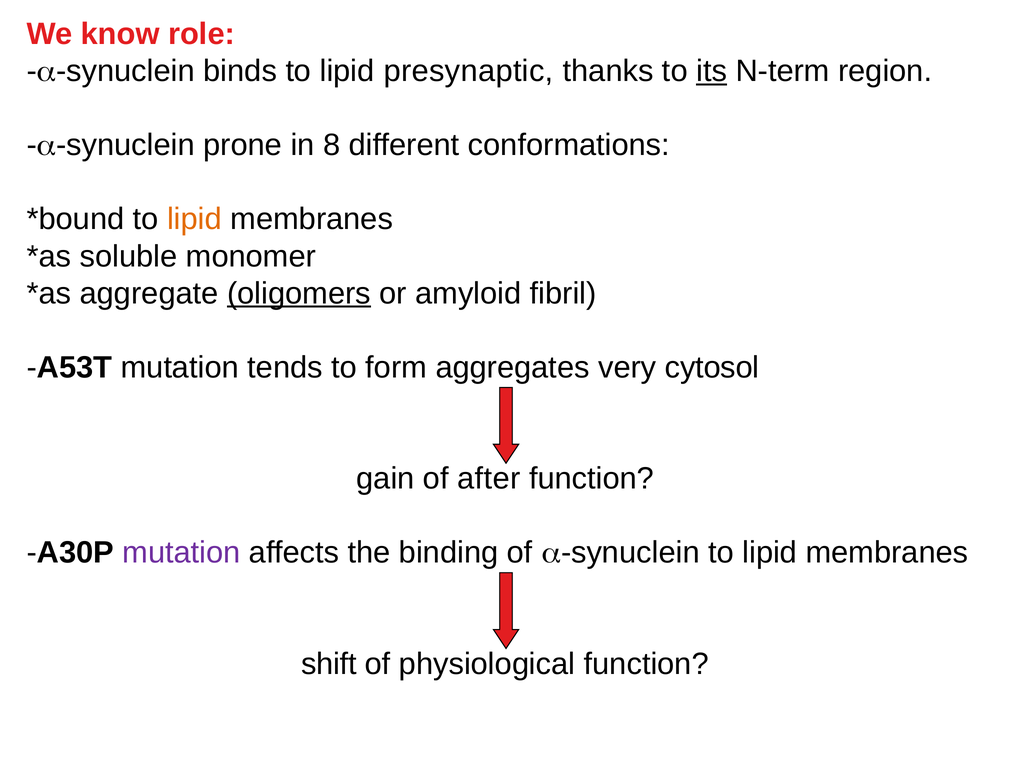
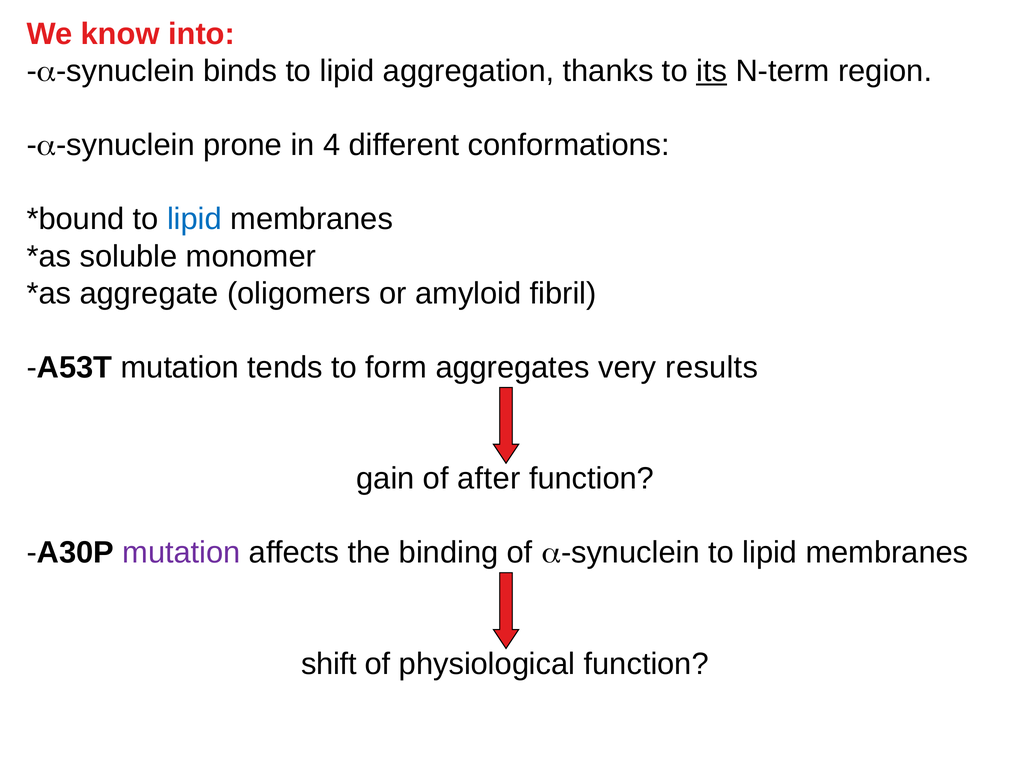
role: role -> into (202, 34)
presynaptic: presynaptic -> aggregation (469, 71)
8: 8 -> 4 (332, 145)
lipid colour: orange -> blue (195, 219)
oligomers underline: present -> none (299, 293)
cytosol: cytosol -> results (712, 368)
